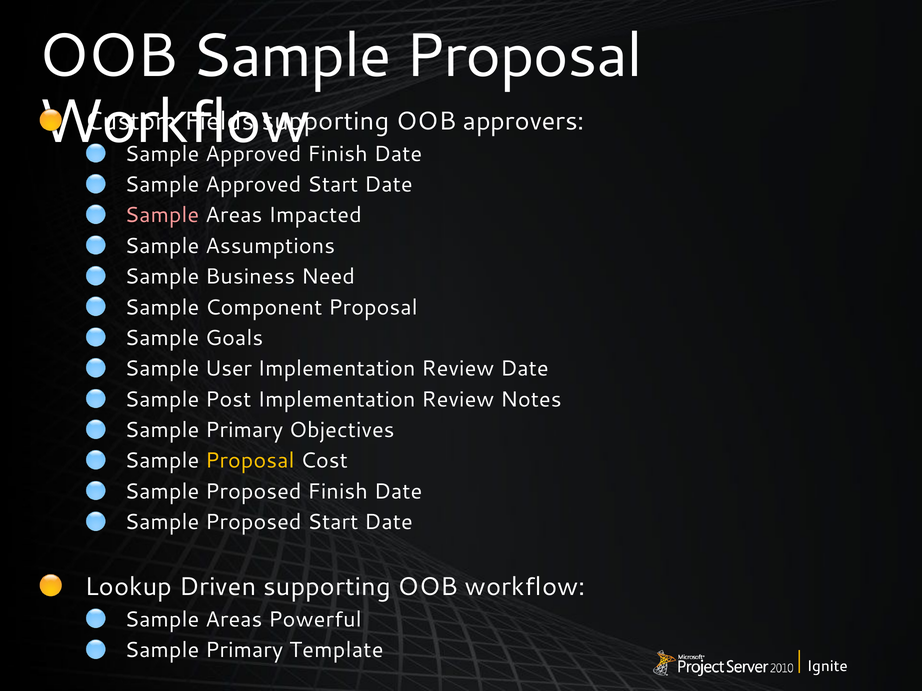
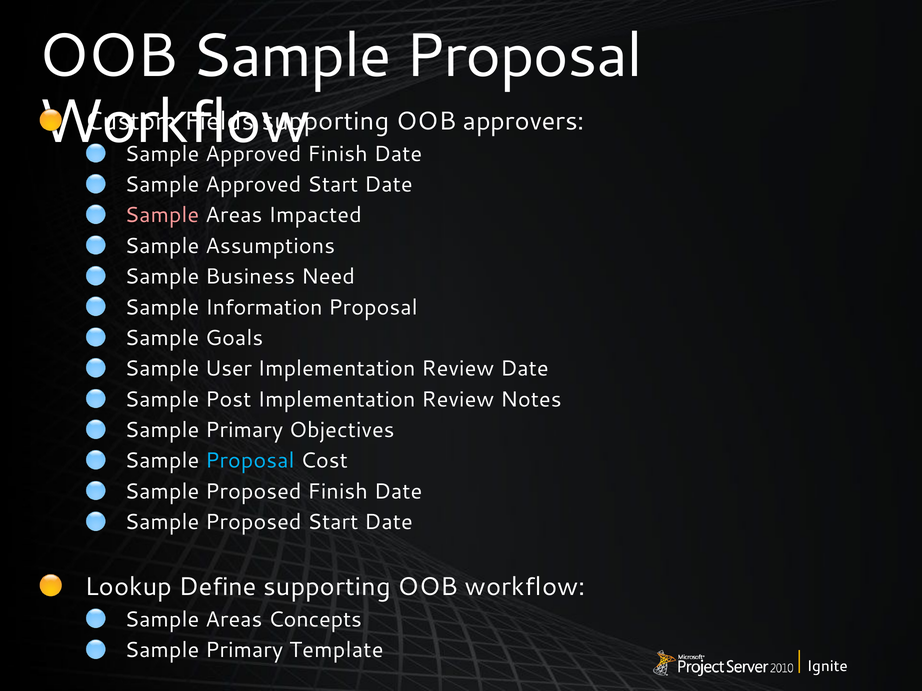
Component: Component -> Information (264, 308)
Proposal colour: yellow -> light blue (250, 461)
Driven: Driven -> Define (218, 587)
Powerful: Powerful -> Concepts (315, 620)
